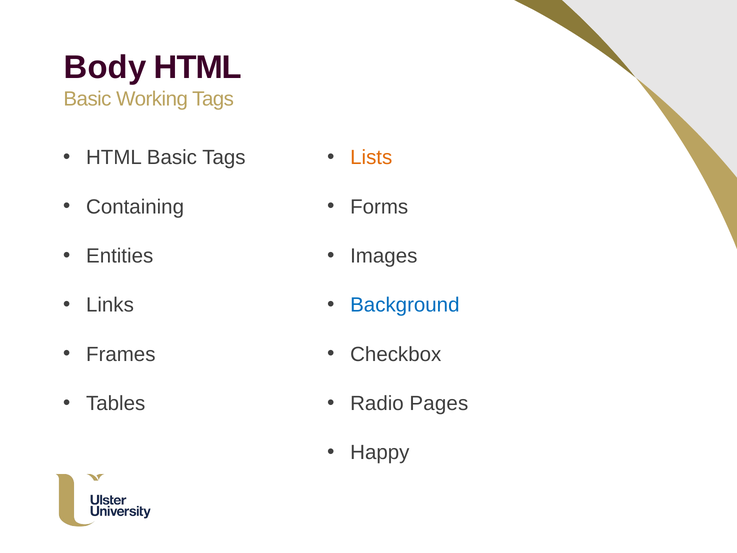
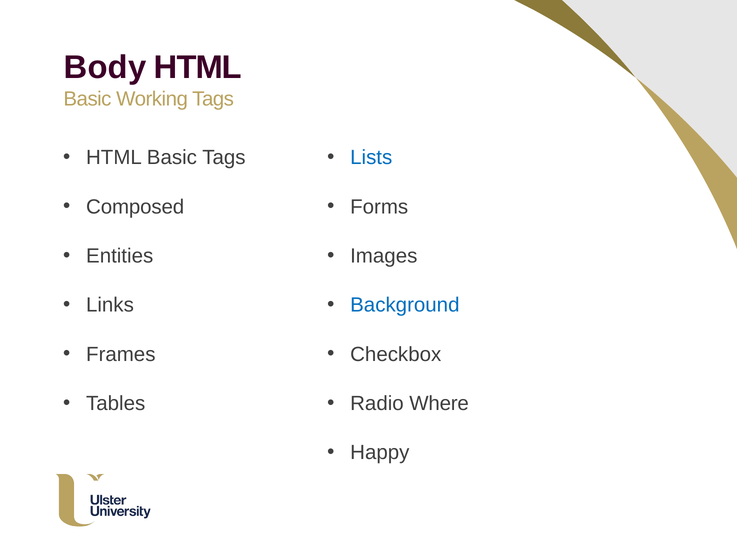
Lists colour: orange -> blue (371, 158)
Containing: Containing -> Composed (135, 207)
Pages: Pages -> Where (439, 403)
